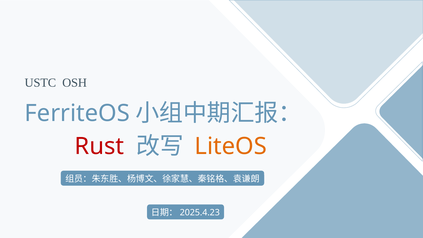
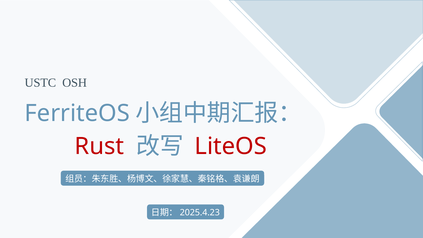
LiteOS colour: orange -> red (231, 146)
